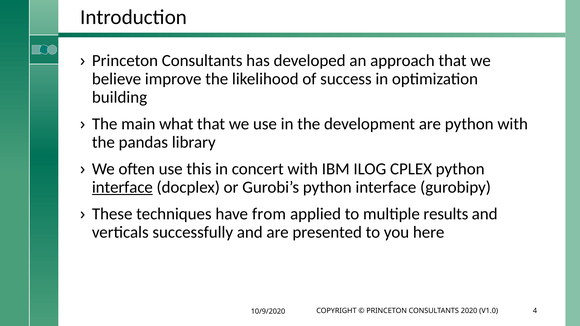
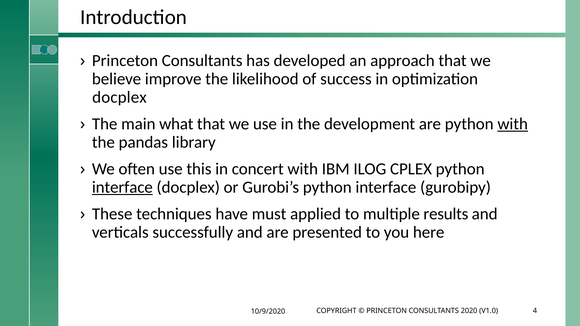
building: building -> docplex (119, 97)
with underline: none -> present (513, 124)
from: from -> must (269, 214)
